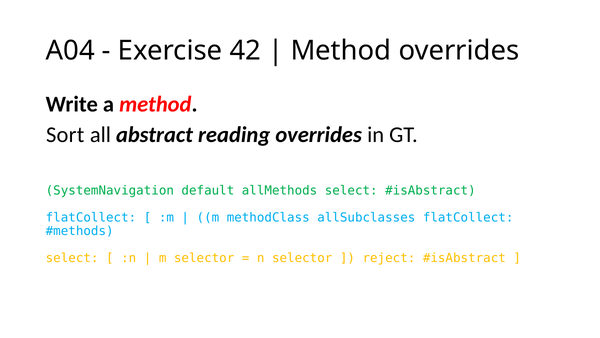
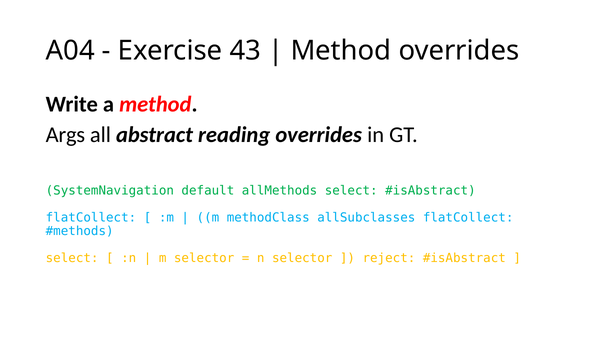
42: 42 -> 43 (245, 50)
Sort: Sort -> Args (65, 135)
